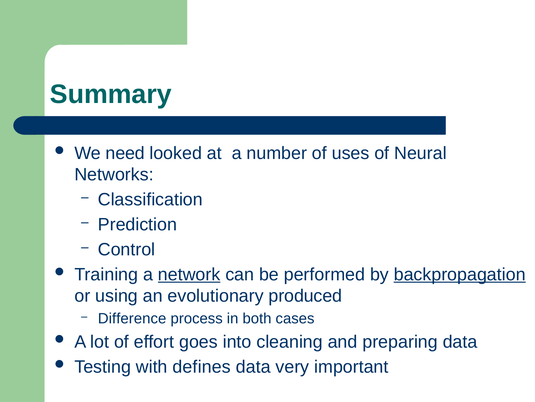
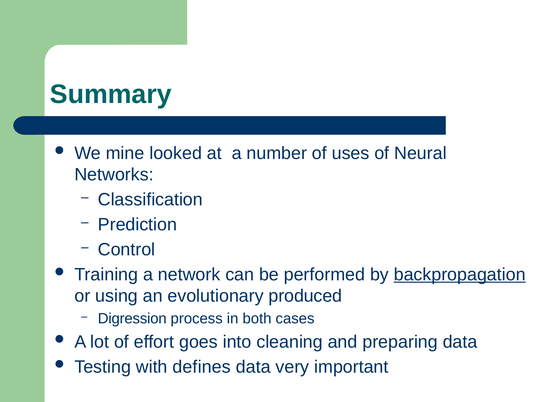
need: need -> mine (125, 153)
network underline: present -> none (189, 274)
Difference: Difference -> Digression (132, 318)
